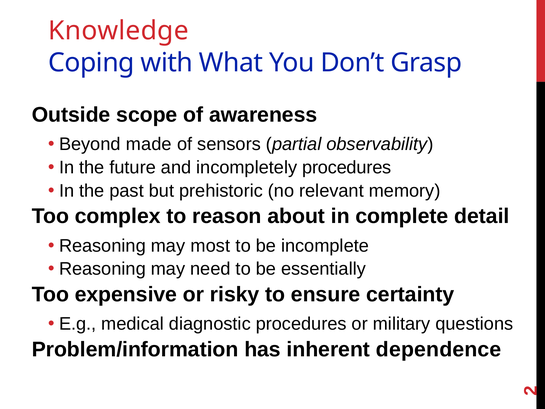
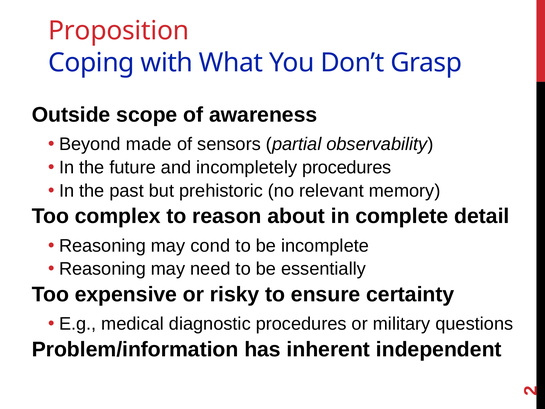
Knowledge: Knowledge -> Proposition (119, 31)
most: most -> cond (210, 246)
dependence: dependence -> independent (439, 349)
